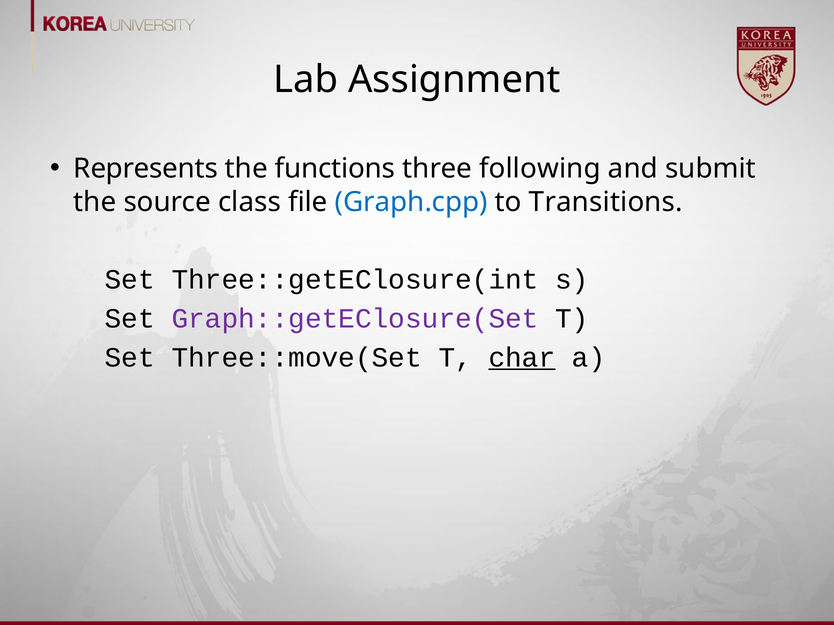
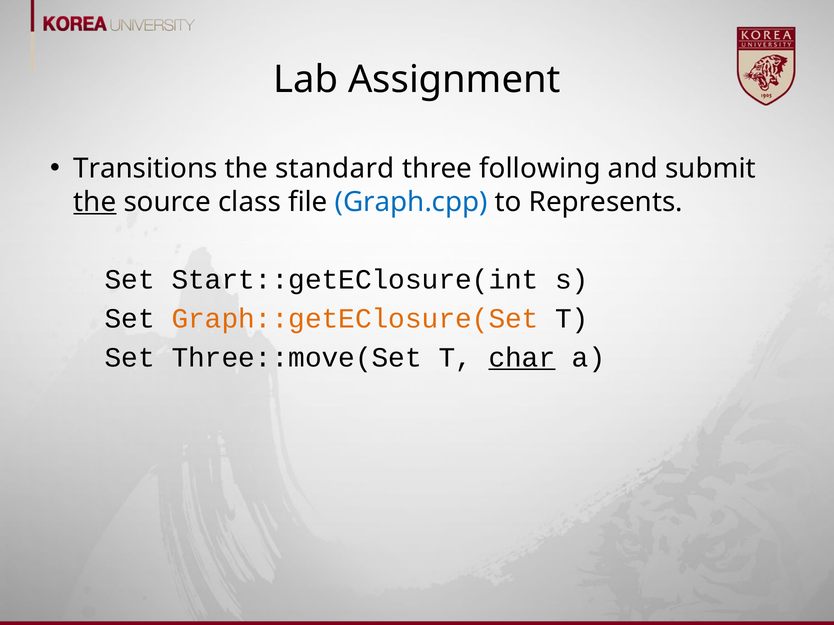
Represents: Represents -> Transitions (146, 169)
functions: functions -> standard (335, 169)
the underline: none -> present (95, 202)
Transitions: Transitions -> Represents (606, 202)
Three::getEClosure(int: Three::getEClosure(int -> Start::getEClosure(int (355, 280)
Graph::getEClosure(Set colour: purple -> orange (355, 319)
